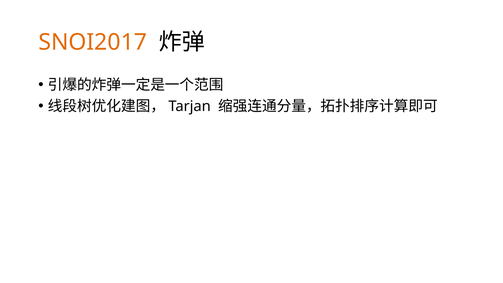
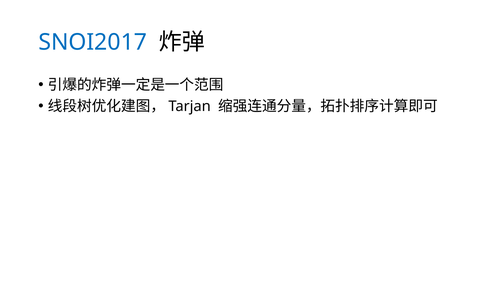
SNOI2017 colour: orange -> blue (93, 42)
